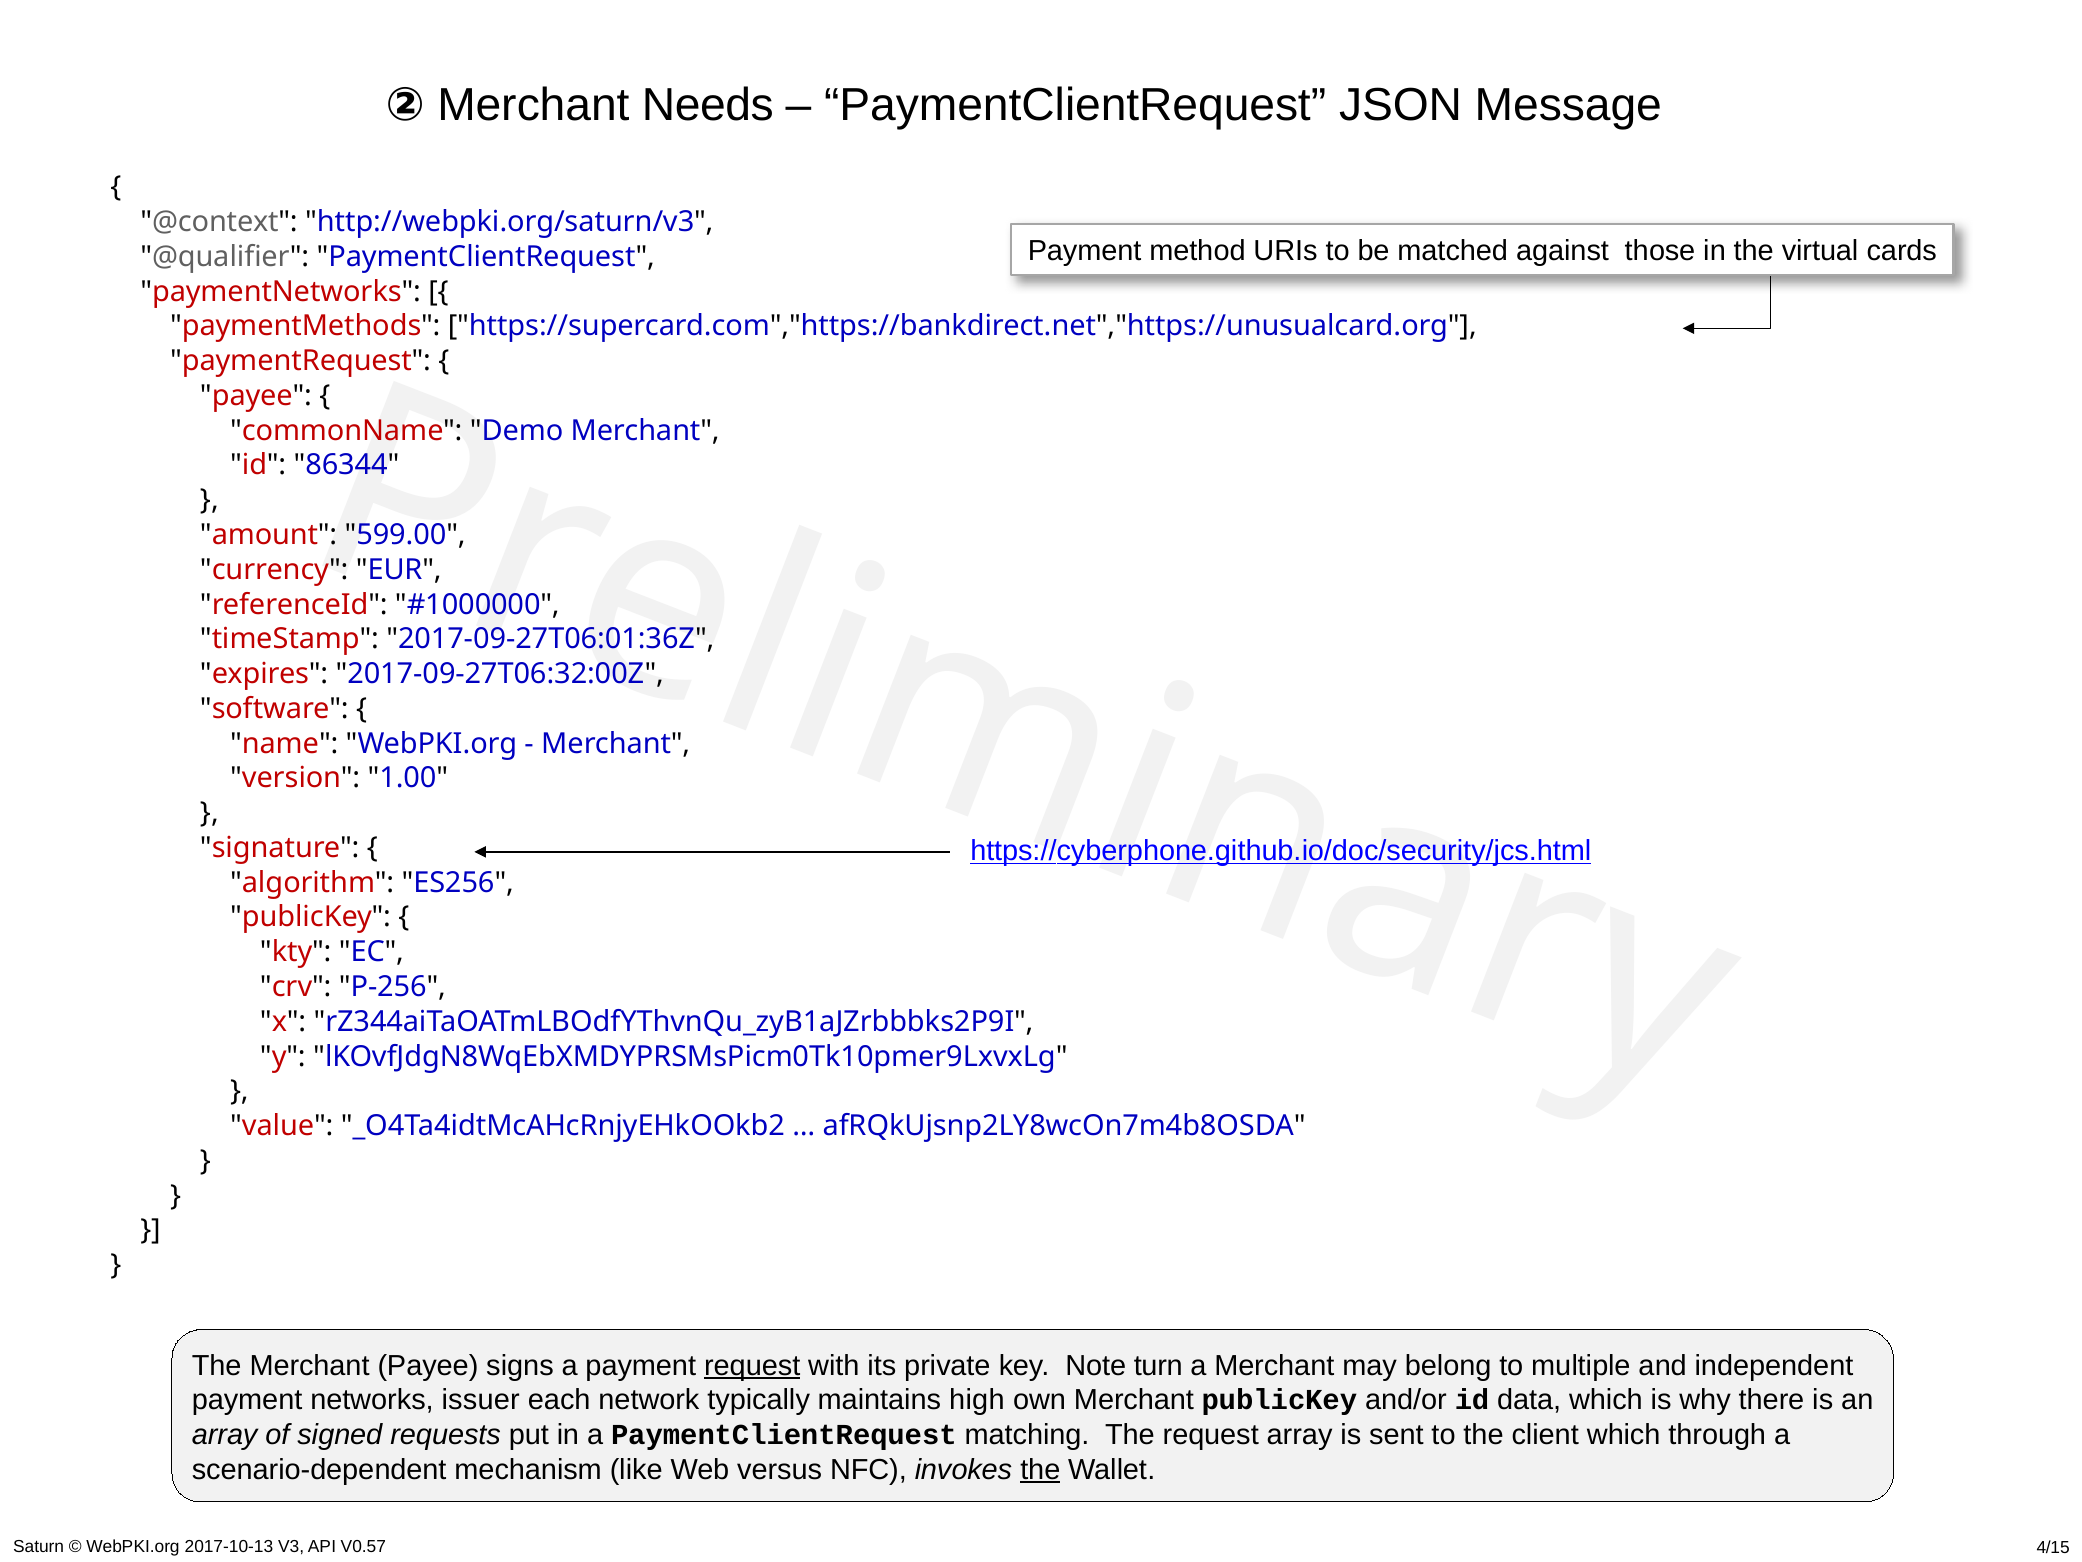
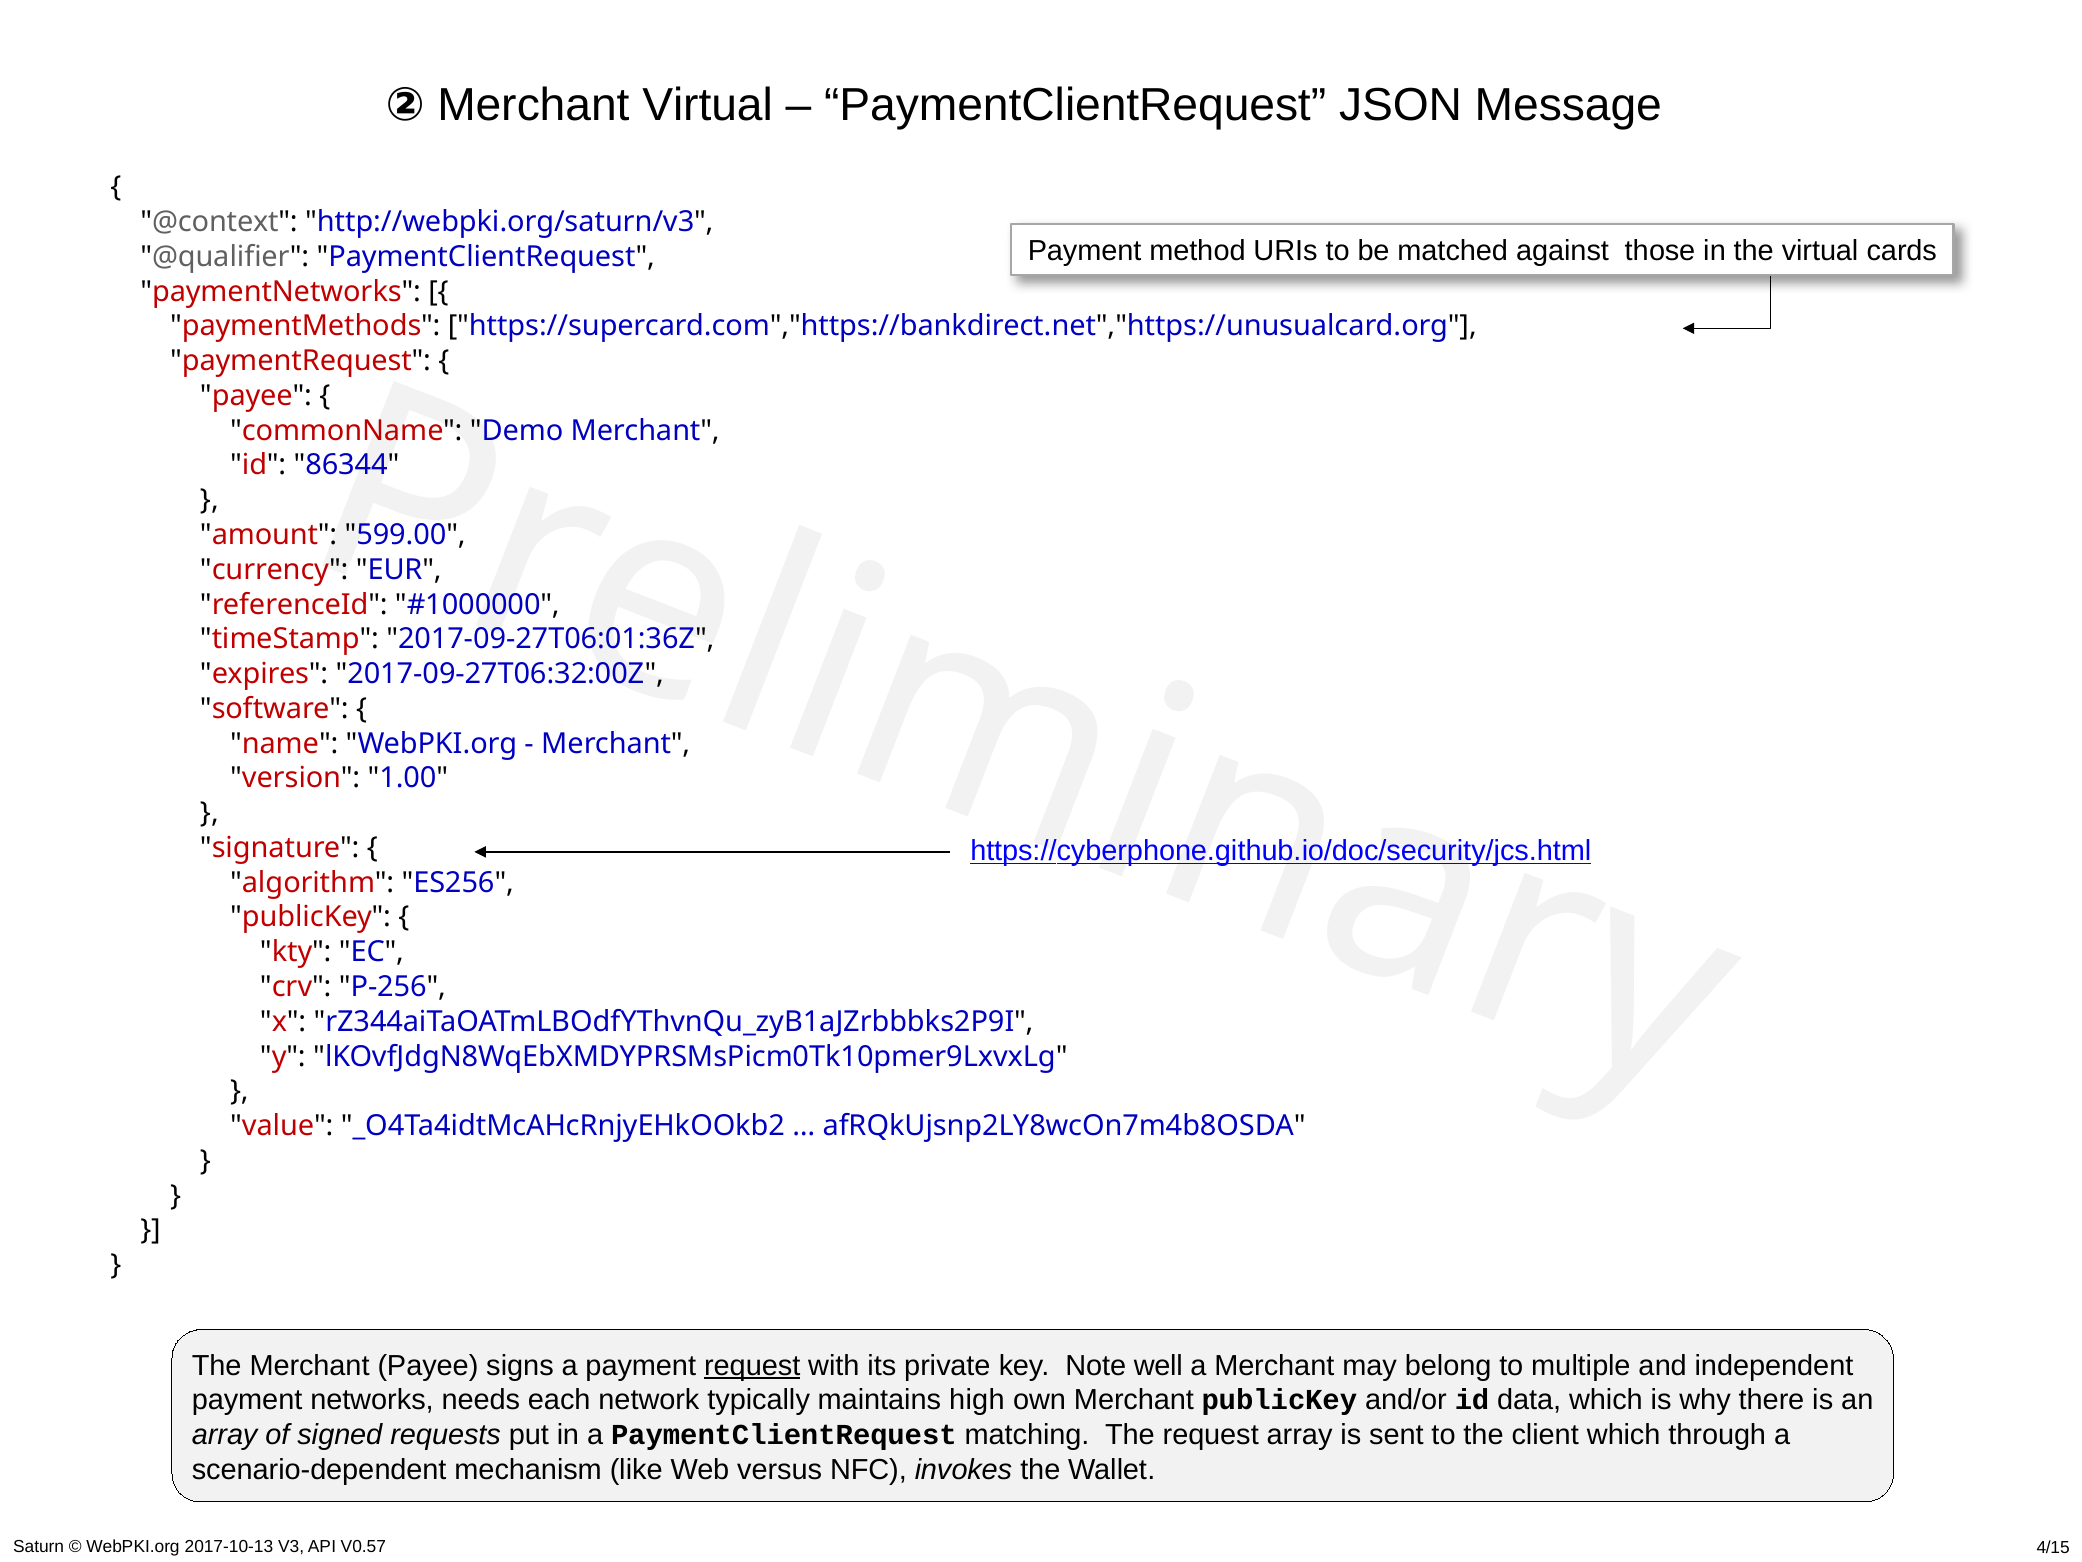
Merchant Needs: Needs -> Virtual (708, 105)
turn: turn -> well (1158, 1365)
issuer: issuer -> needs (481, 1400)
the underline: present -> none (1040, 1469)
